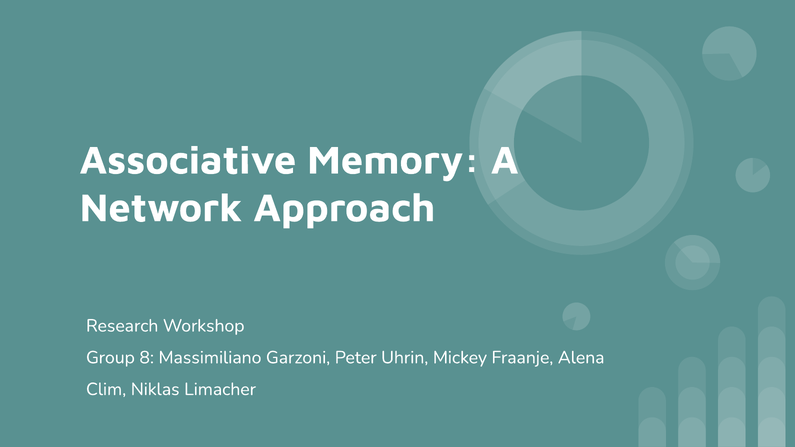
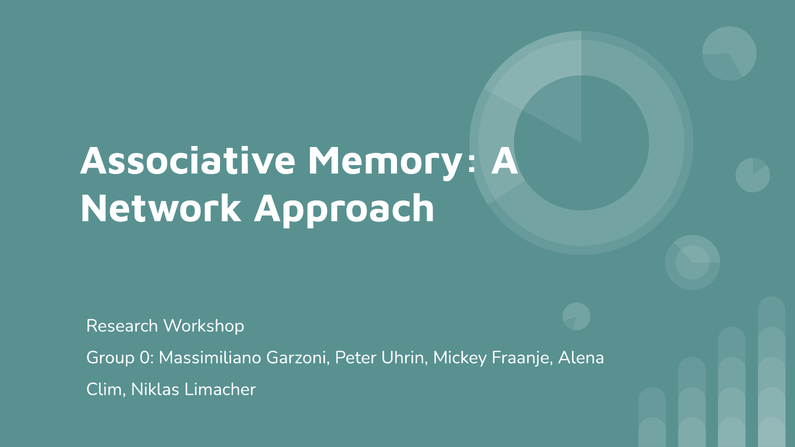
8: 8 -> 0 (147, 358)
